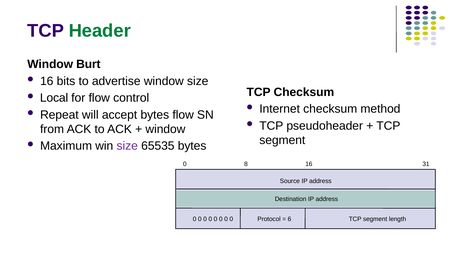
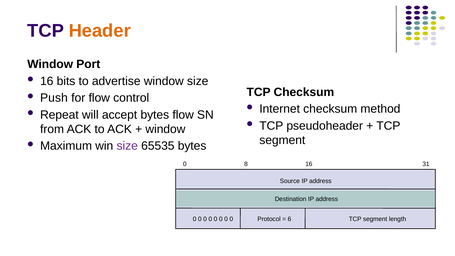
Header colour: green -> orange (100, 31)
Burt: Burt -> Port (88, 64)
Local: Local -> Push (54, 98)
